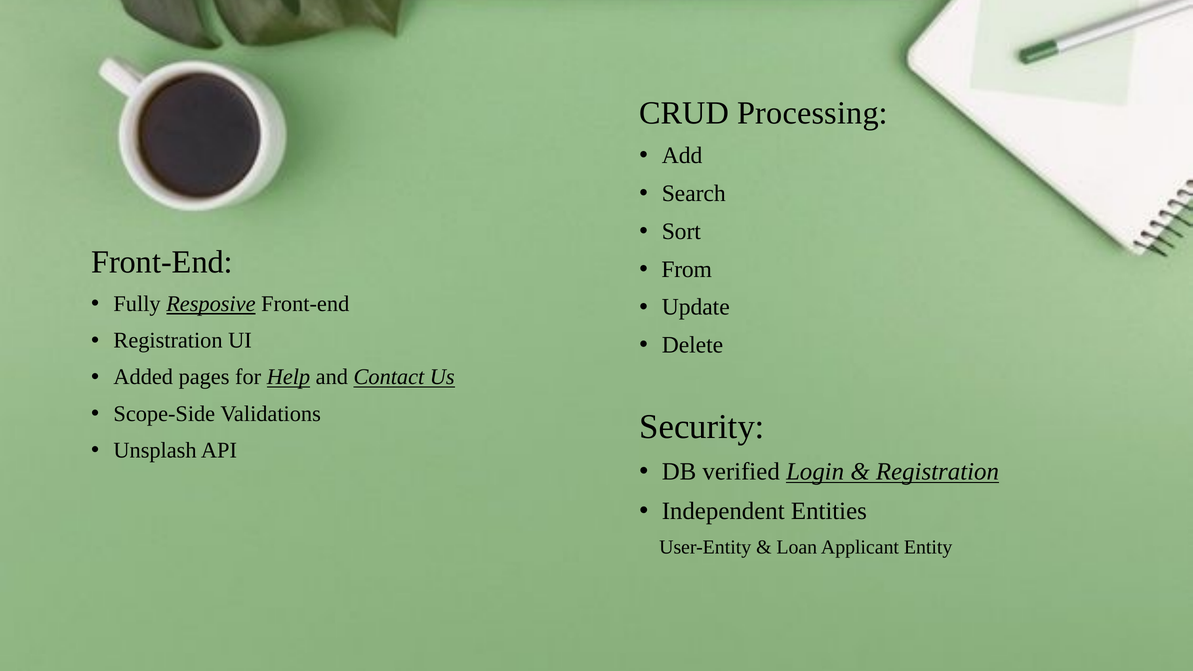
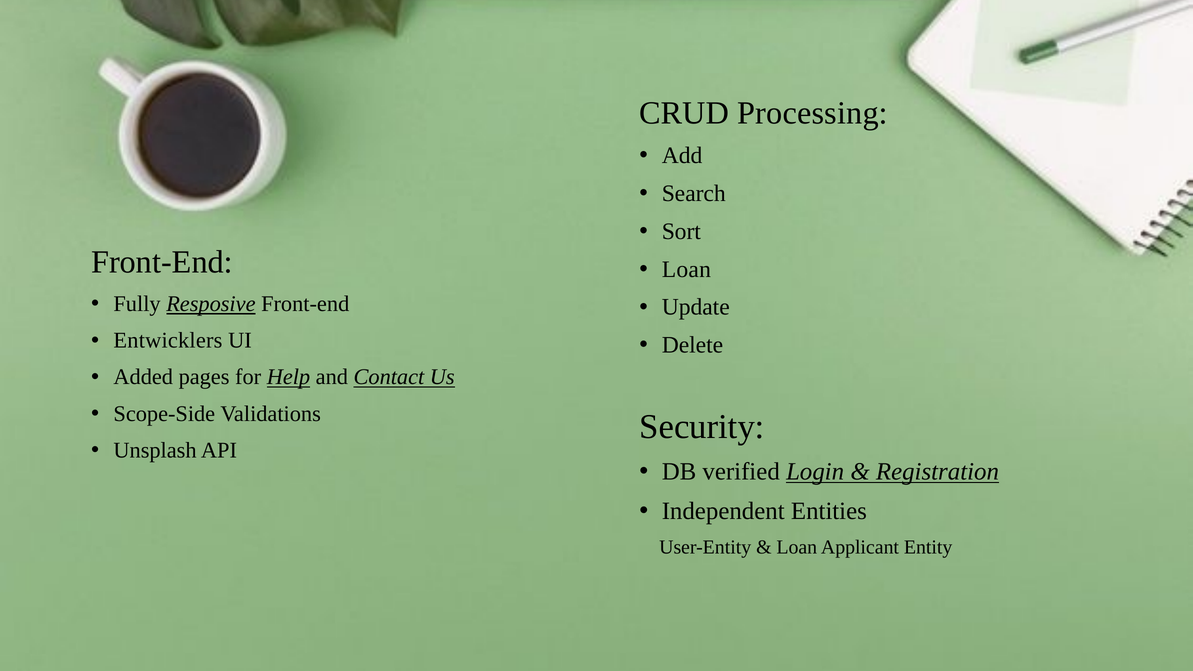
From: From -> Loan (686, 269)
Registration: Registration -> Entwicklers (168, 341)
